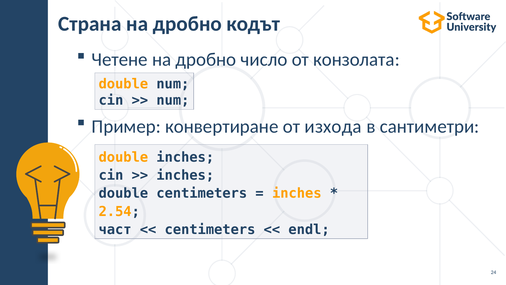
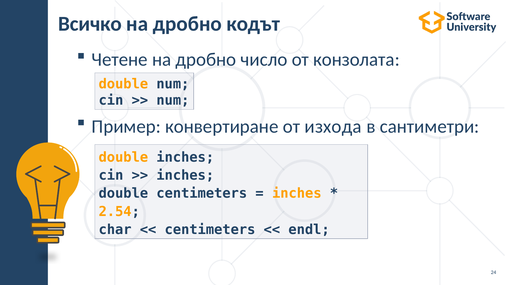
Страна: Страна -> Всичко (90, 24)
част: част -> char (115, 229)
